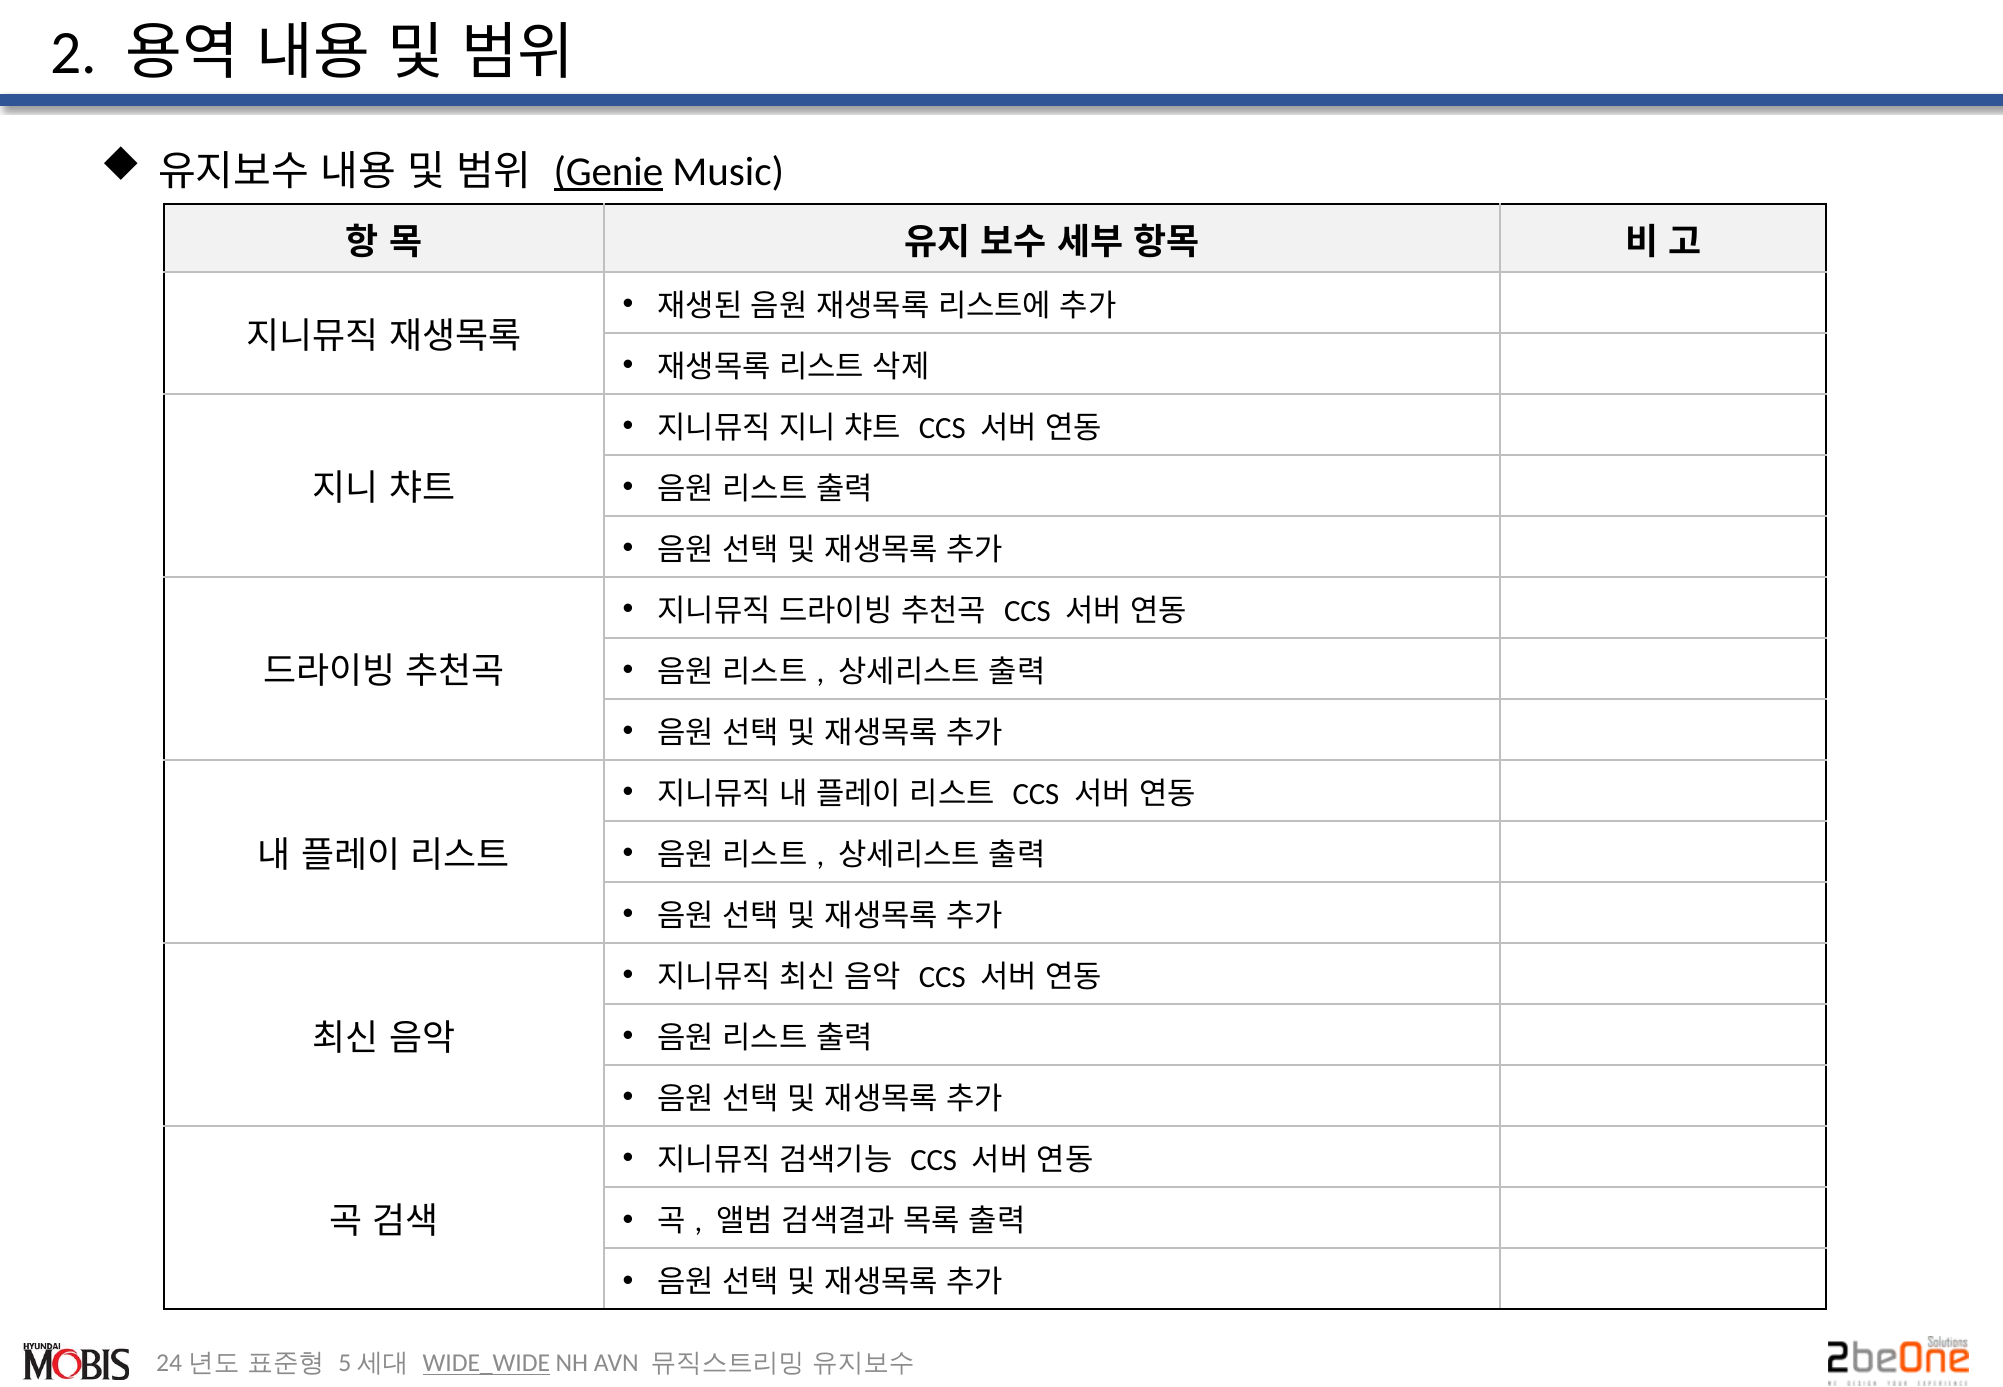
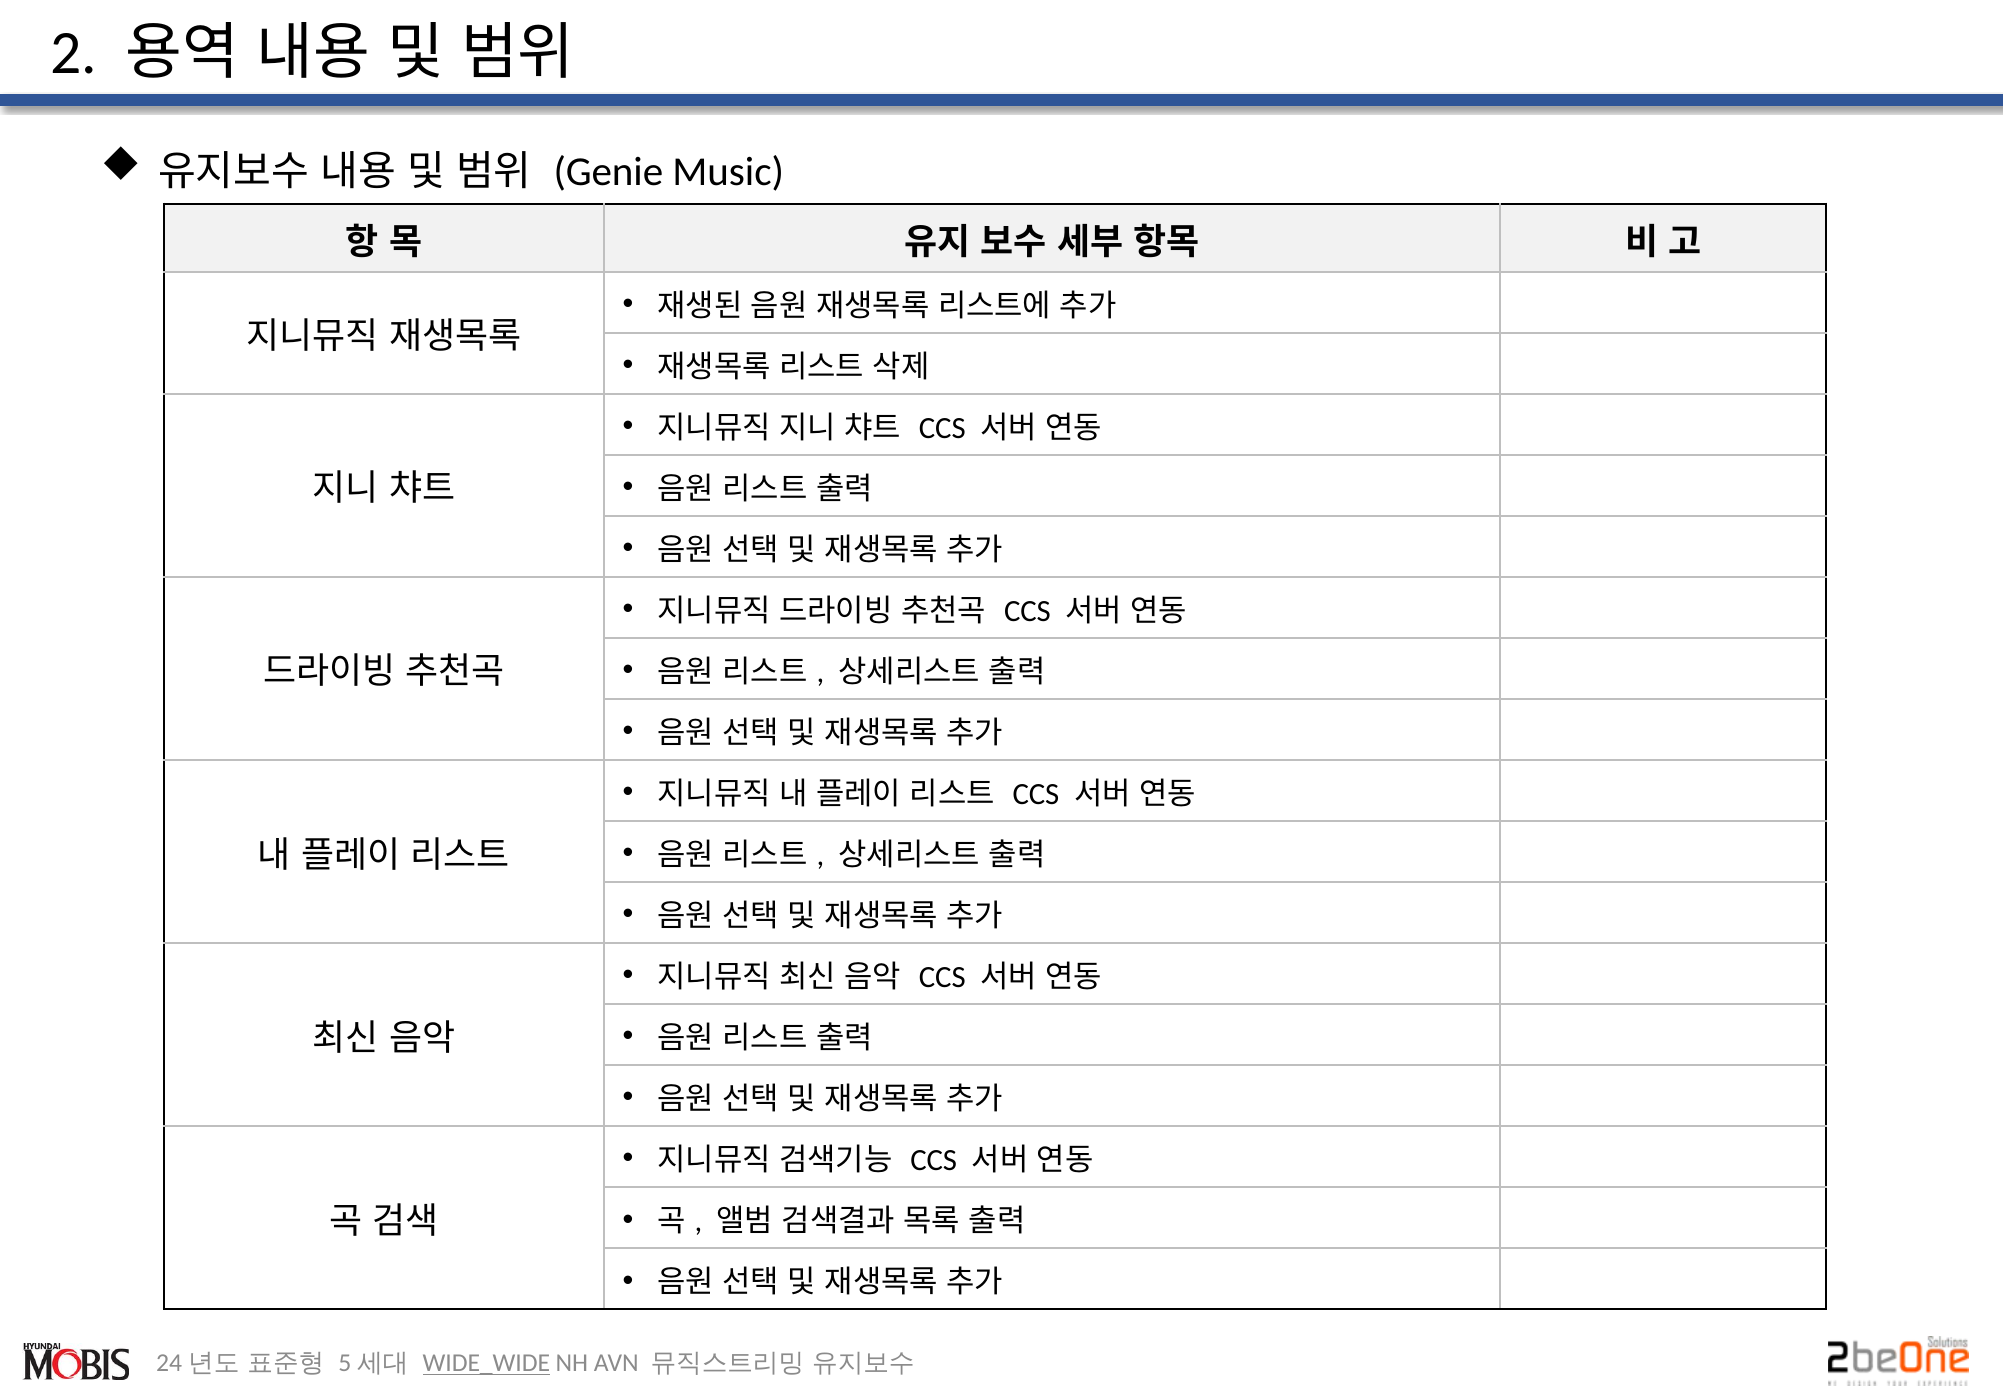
Genie underline: present -> none (608, 172)
